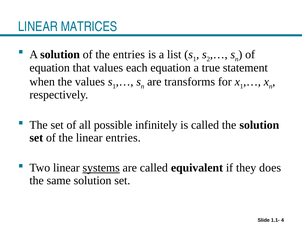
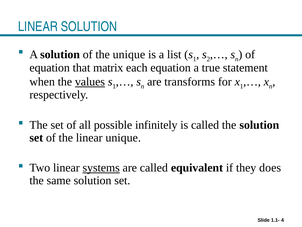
LINEAR MATRICES: MATRICES -> SOLUTION (89, 27)
the entries: entries -> unique (129, 54)
that values: values -> matrix (108, 68)
values underline: none -> present (90, 82)
linear entries: entries -> unique (123, 137)
